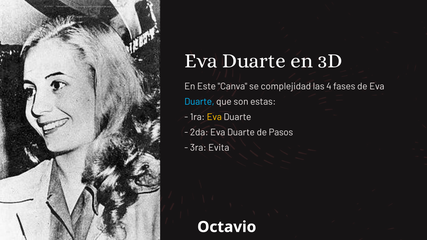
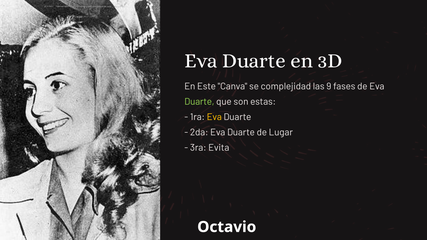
4: 4 -> 9 (329, 86)
Duarte colour: light blue -> light green (199, 102)
Pasos: Pasos -> Lugar (281, 132)
